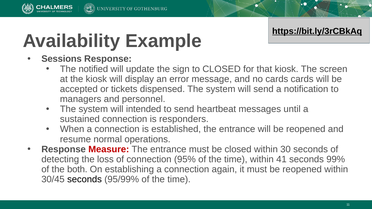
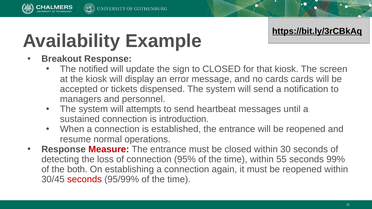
Sessions: Sessions -> Breakout (62, 59)
intended: intended -> attempts (144, 109)
responders: responders -> introduction (184, 119)
41: 41 -> 55 (281, 159)
seconds colour: black -> red (85, 180)
